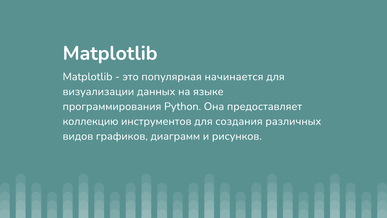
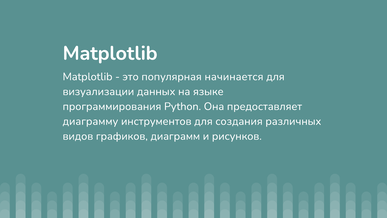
коллекцию: коллекцию -> диаграмму (90, 121)
